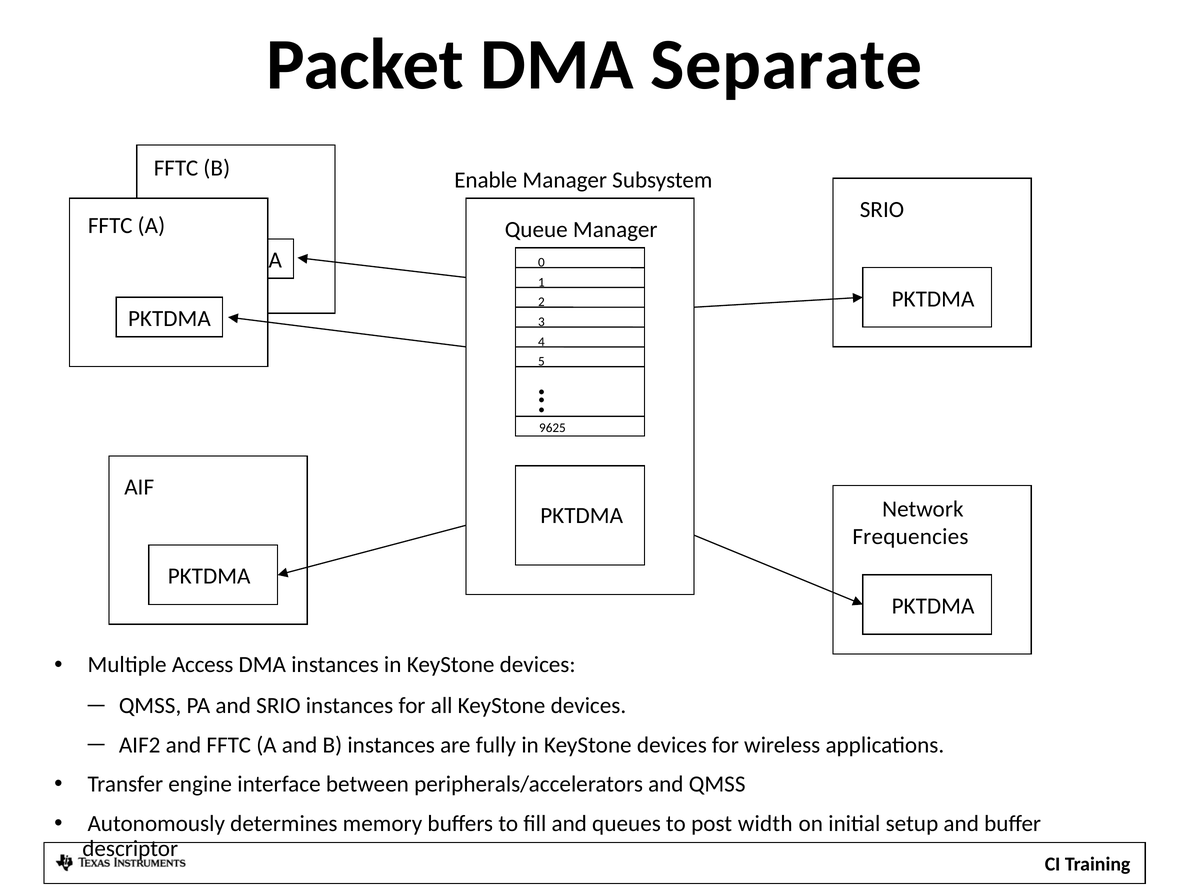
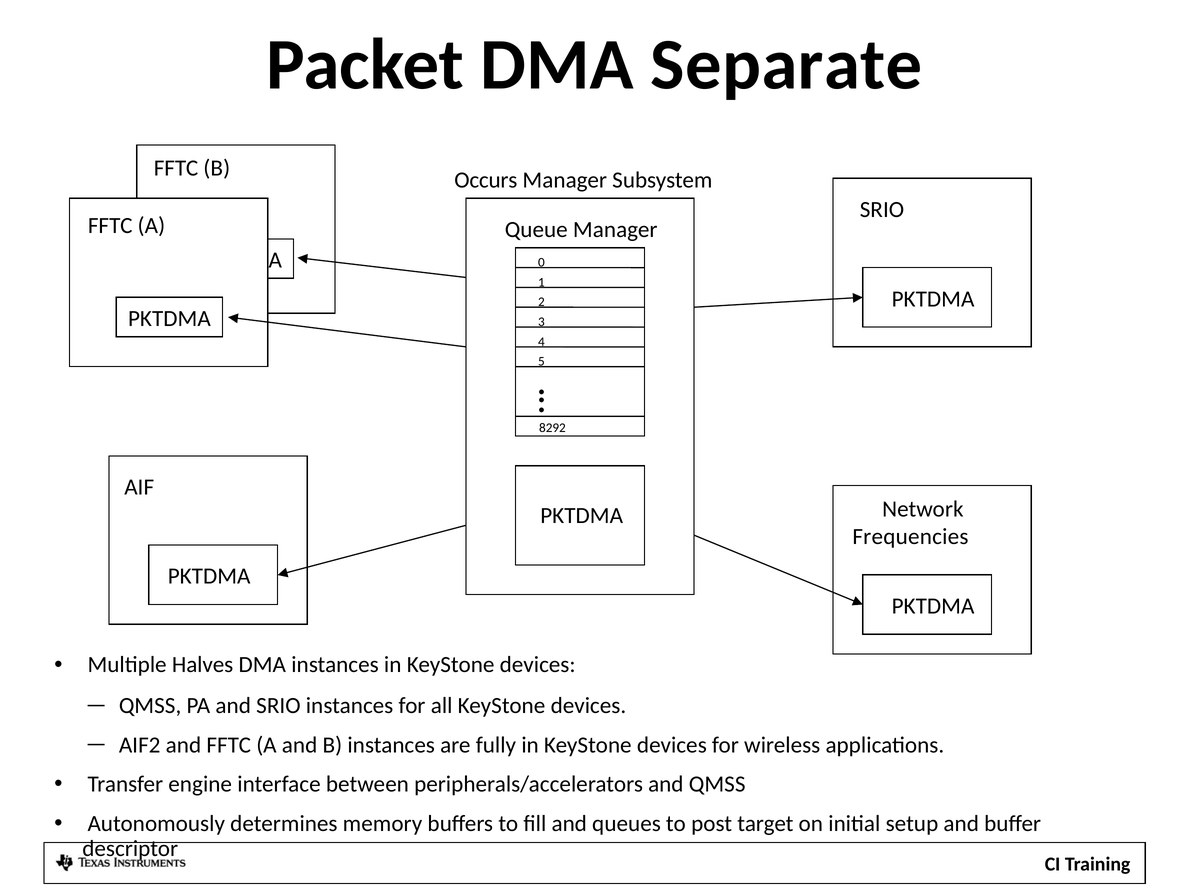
Enable: Enable -> Occurs (486, 180)
9625: 9625 -> 8292 (552, 428)
Access: Access -> Halves (203, 665)
width: width -> target (765, 824)
